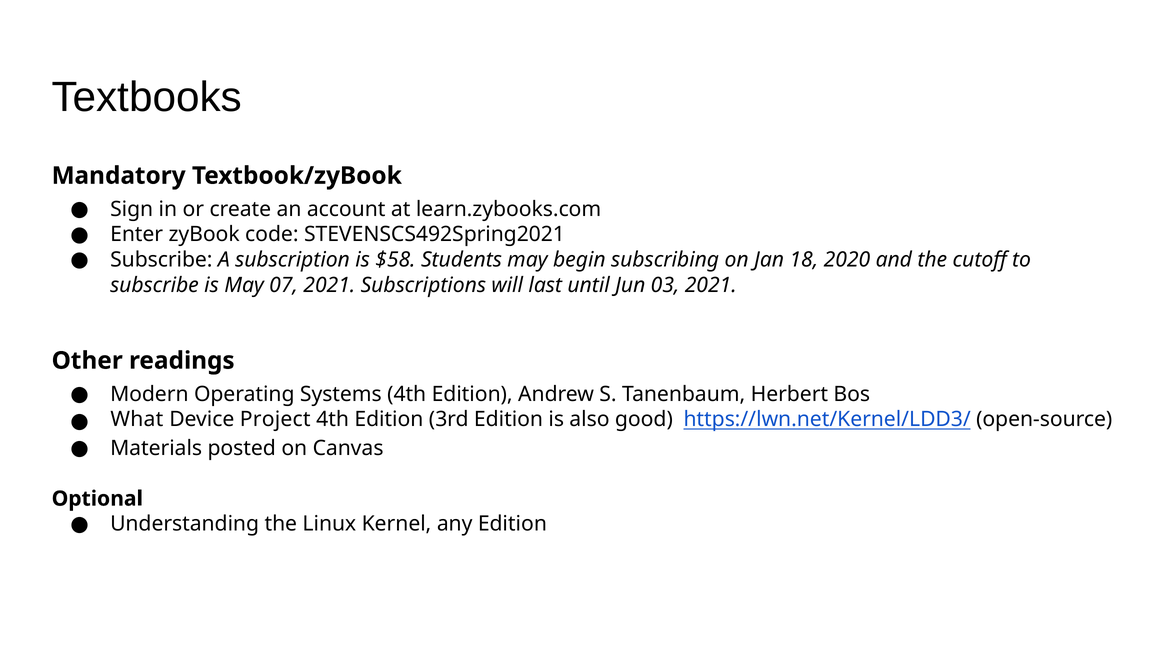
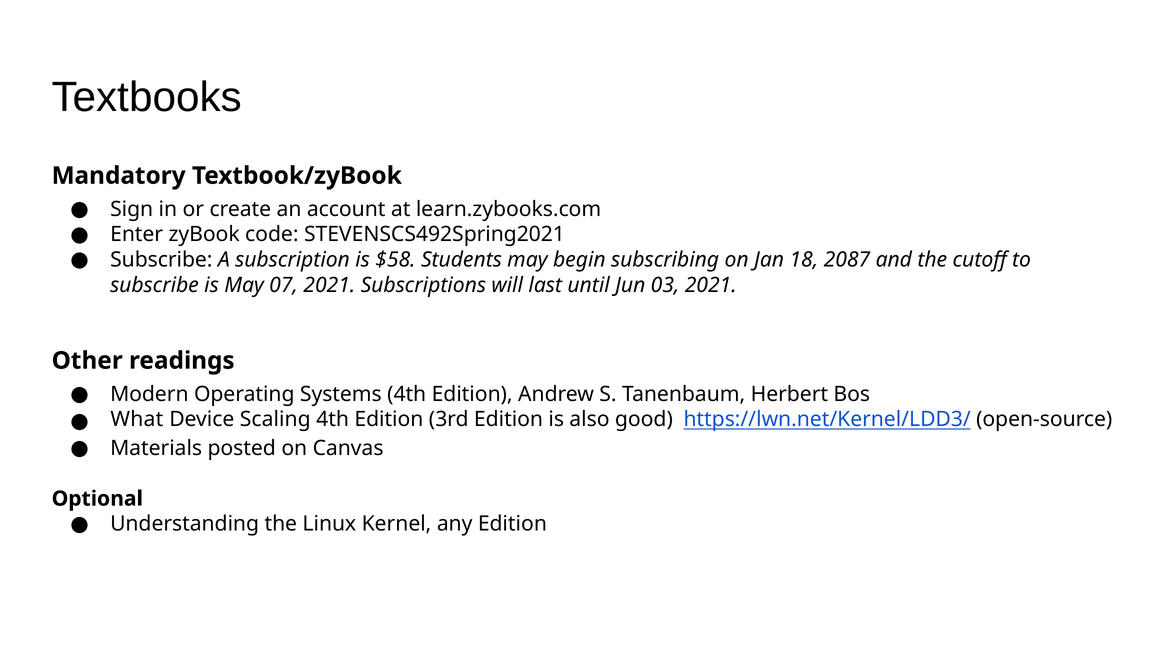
2020: 2020 -> 2087 (847, 260)
Project: Project -> Scaling (275, 419)
